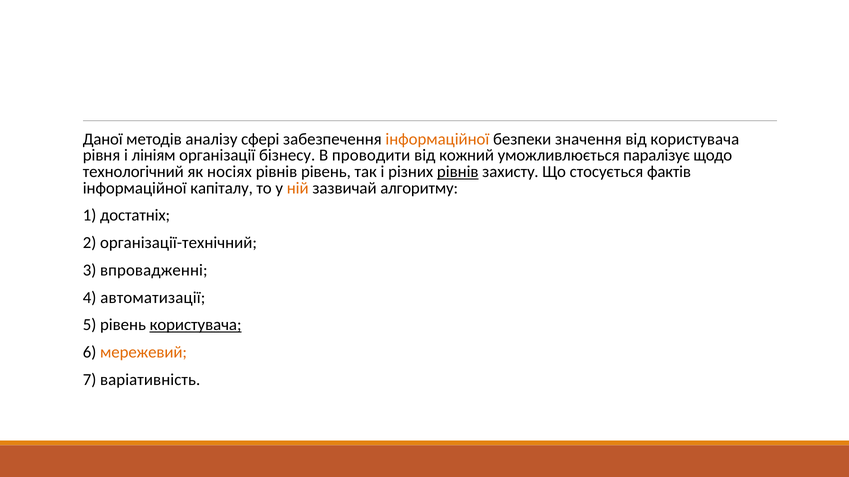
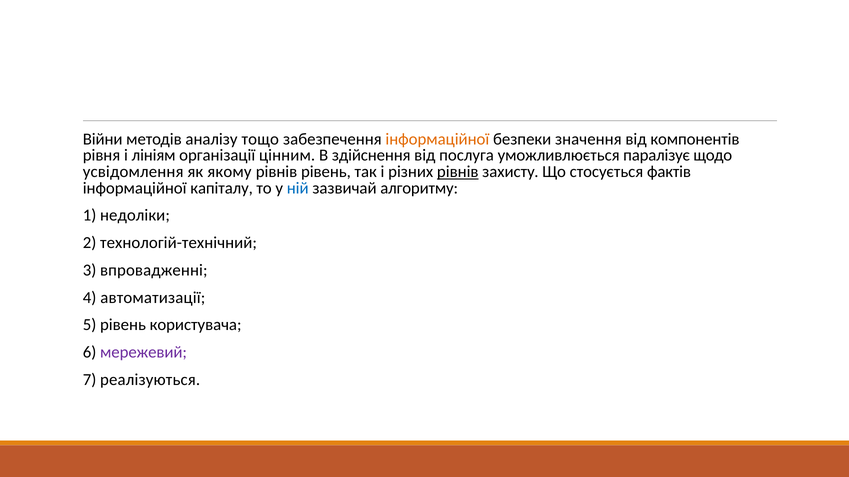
Даної: Даної -> Війни (103, 139)
сфері: сфері -> тощо (260, 139)
від користувача: користувача -> компонентів (695, 139)
бізнесу: бізнесу -> цінним (287, 156)
проводити: проводити -> здійснення (371, 156)
кожний: кожний -> послуга (467, 156)
технологічний: технологічний -> усвідомлення (133, 172)
носіях: носіях -> якому (229, 172)
ній colour: orange -> blue (298, 188)
достатніх: достатніх -> недоліки (135, 216)
організації-технічний: організації-технічний -> технологій-технічний (179, 243)
користувача underline: present -> none (196, 325)
мережевий colour: orange -> purple (144, 353)
варіативність: варіативність -> реалізуються (150, 380)
